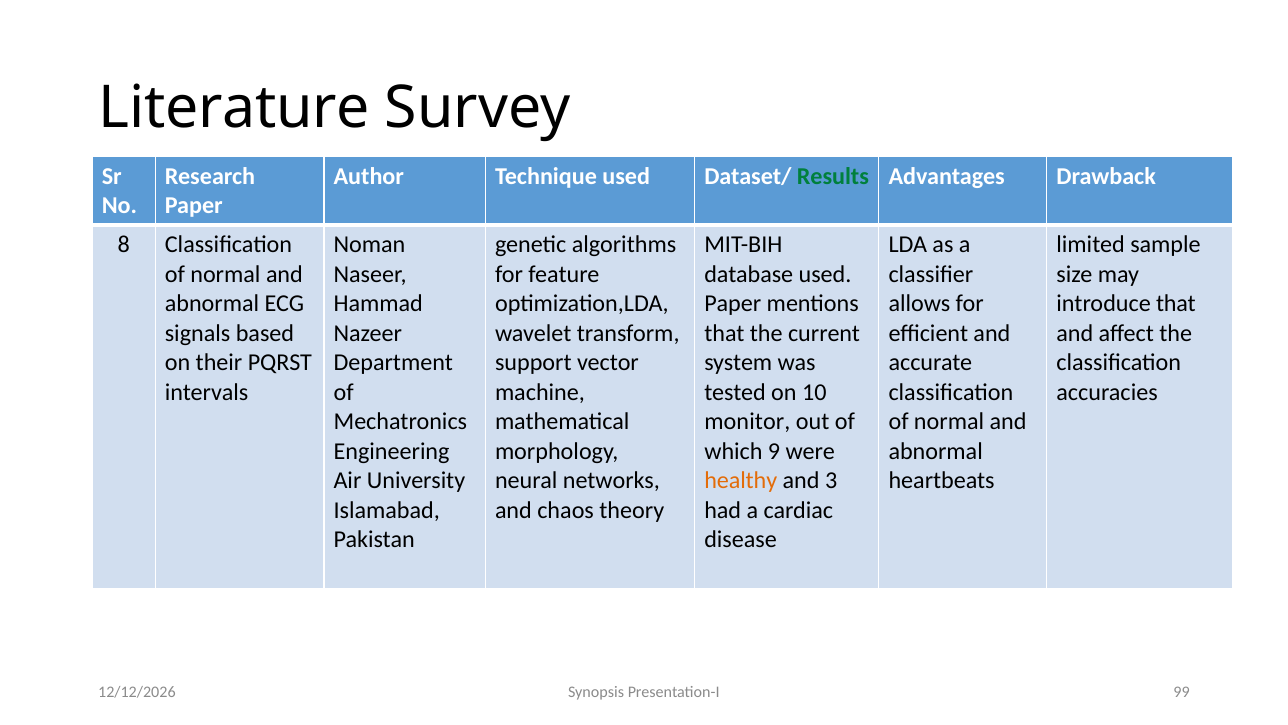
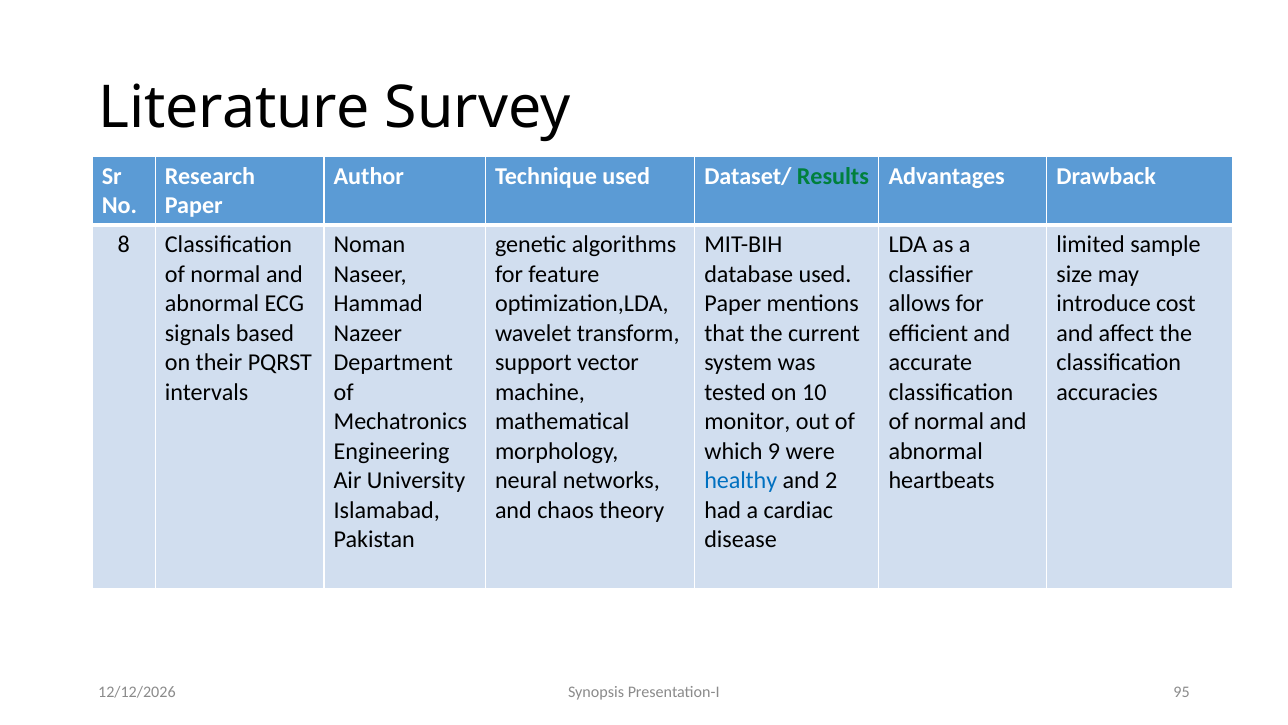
introduce that: that -> cost (1176, 304)
healthy colour: orange -> blue (741, 481)
3: 3 -> 2 (831, 481)
99: 99 -> 95 (1182, 692)
